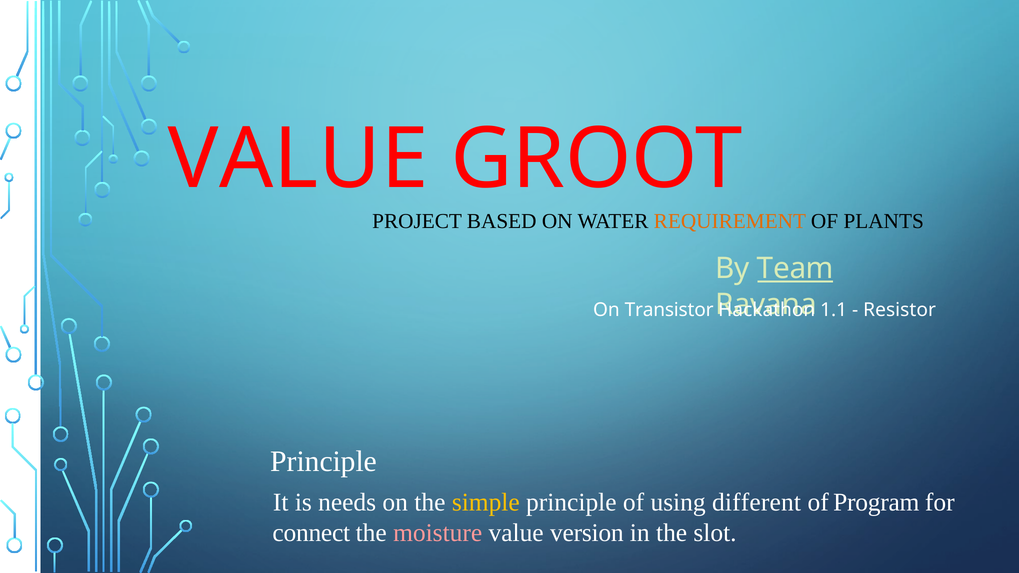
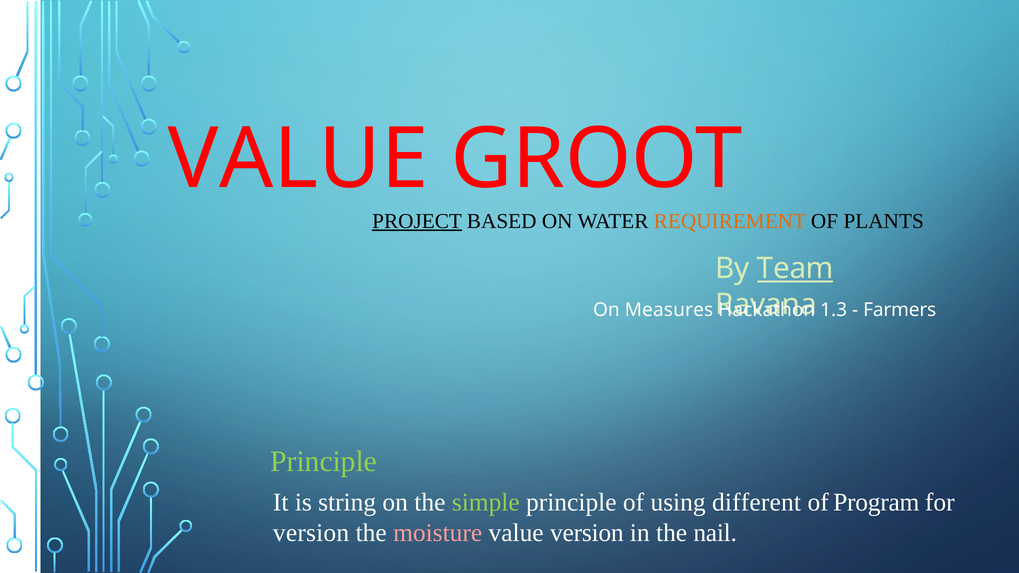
PROJECT underline: none -> present (417, 221)
Transistor: Transistor -> Measures (669, 310)
1.1: 1.1 -> 1.3 (834, 310)
Resistor: Resistor -> Farmers (900, 310)
Principle colour: white -> light green (324, 462)
needs: needs -> string (347, 502)
simple colour: yellow -> light green (486, 502)
connect: connect -> version (311, 533)
slot: slot -> nail (715, 533)
